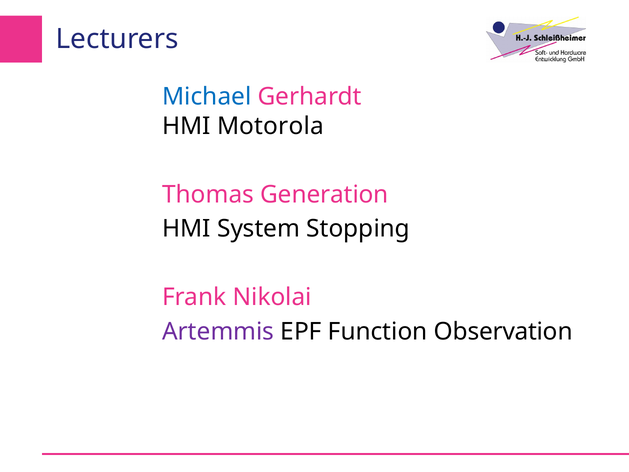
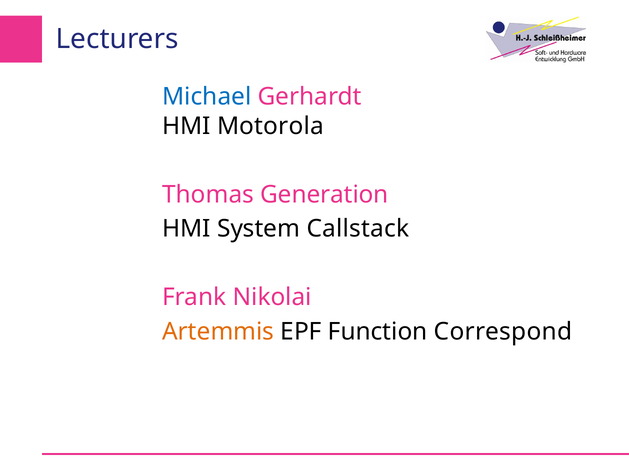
Stopping: Stopping -> Callstack (358, 229)
Artemmis colour: purple -> orange (218, 331)
Observation: Observation -> Correspond (503, 331)
